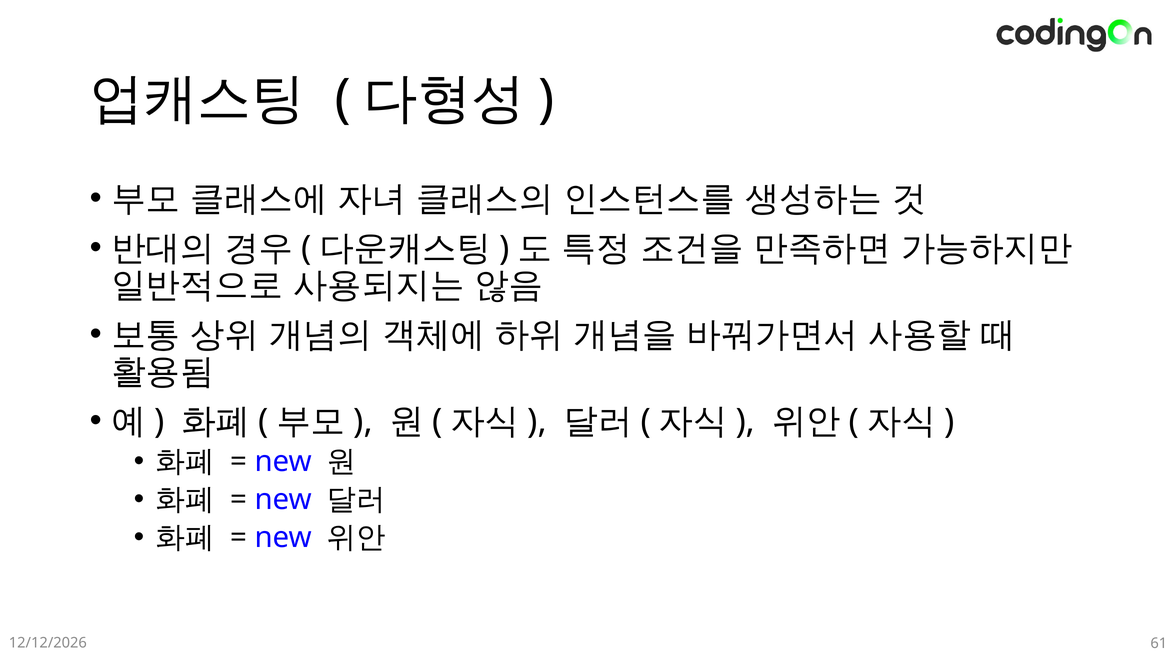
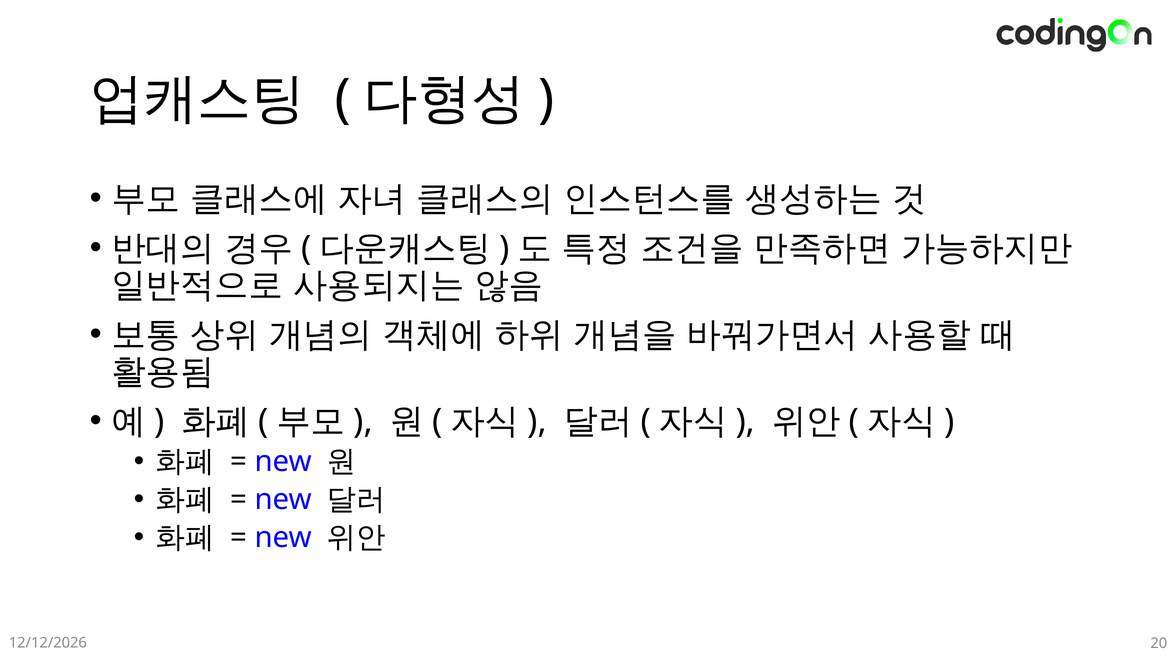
61: 61 -> 20 (1159, 643)
